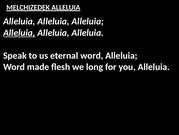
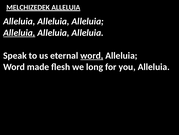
word underline: none -> present (92, 55)
